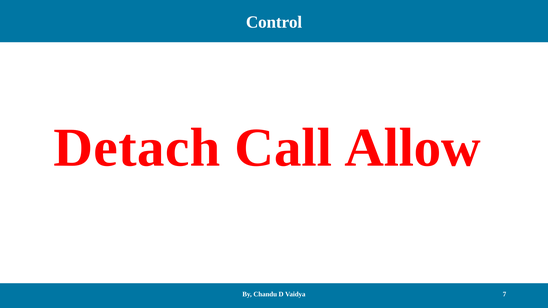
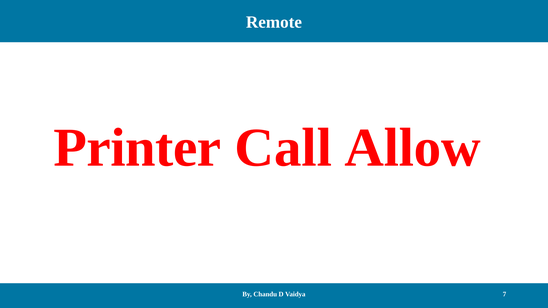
Control: Control -> Remote (274, 22)
Detach: Detach -> Printer (137, 148)
